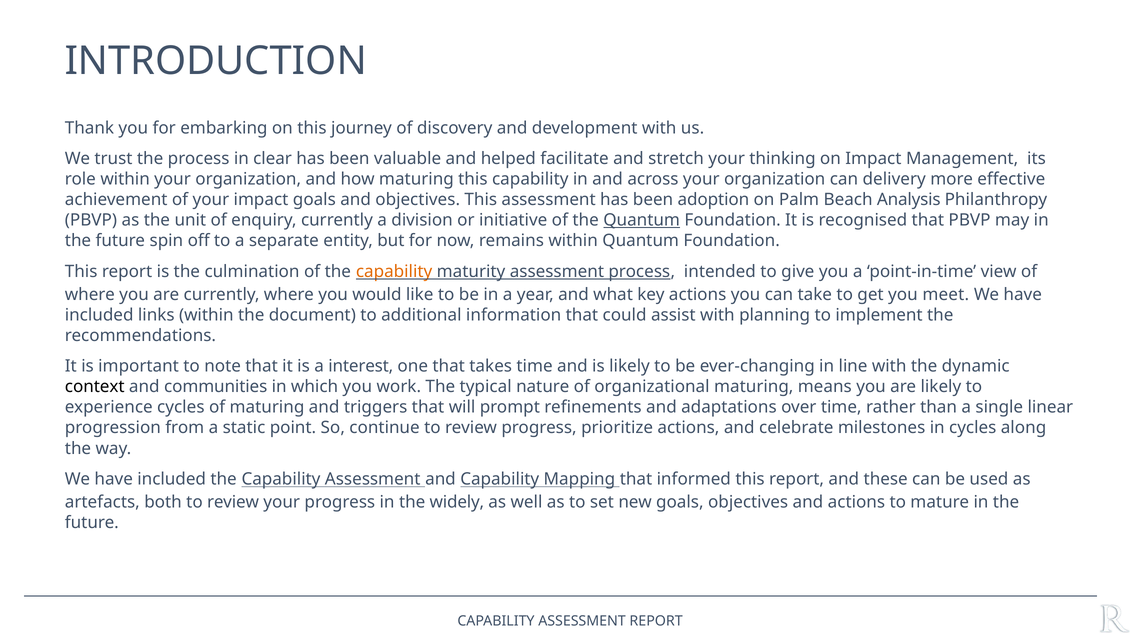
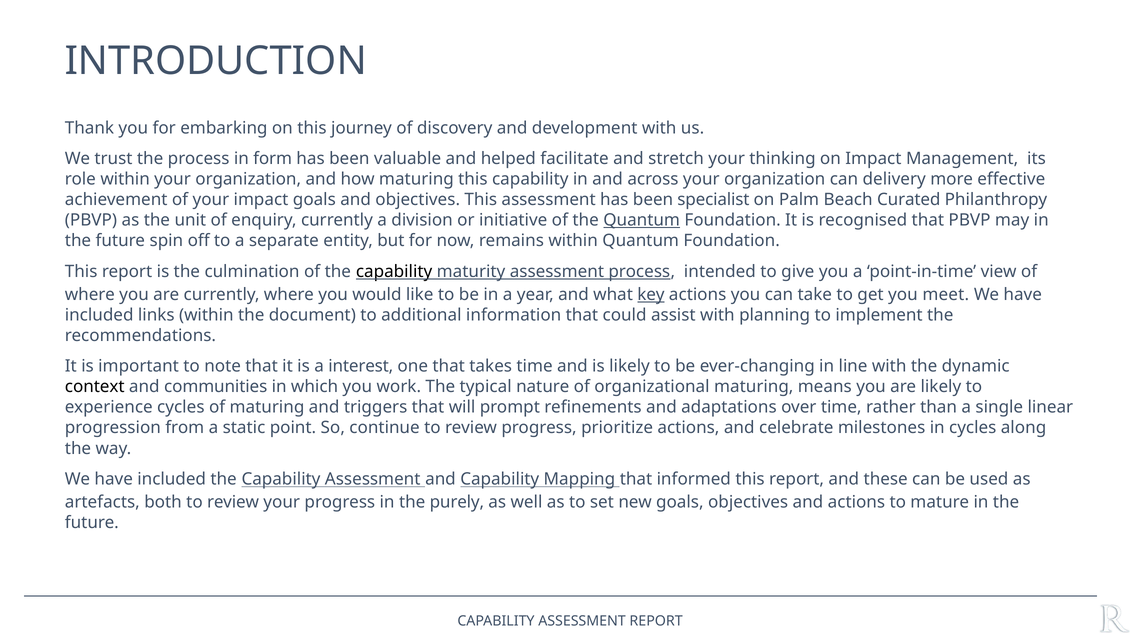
clear: clear -> form (273, 159)
adoption: adoption -> specialist (713, 200)
Analysis: Analysis -> Curated (909, 200)
capability colour: orange -> black (394, 272)
key underline: none -> present (651, 295)
widely: widely -> purely (457, 502)
